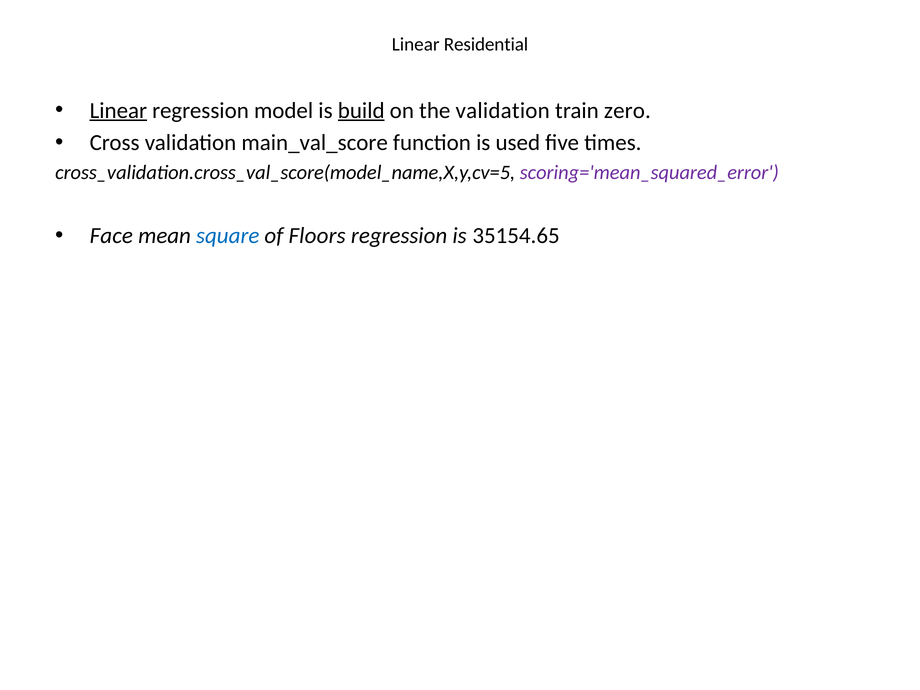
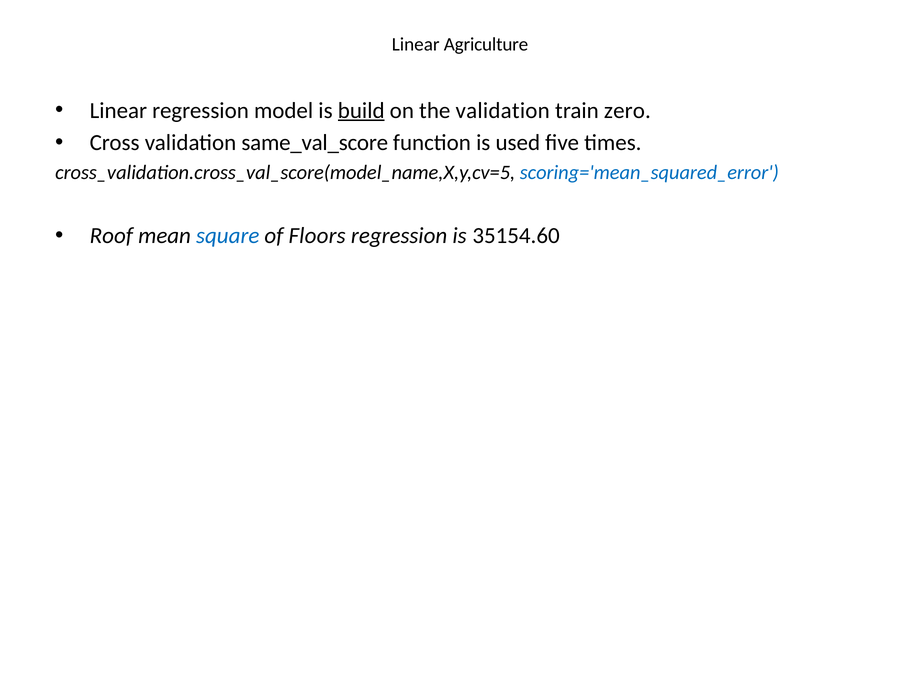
Residential: Residential -> Agriculture (486, 44)
Linear underline: present -> none (118, 110)
main_val_score: main_val_score -> same_val_score (315, 143)
scoring='mean_squared_error colour: purple -> blue (649, 173)
Face: Face -> Roof (111, 236)
35154.65: 35154.65 -> 35154.60 (516, 236)
